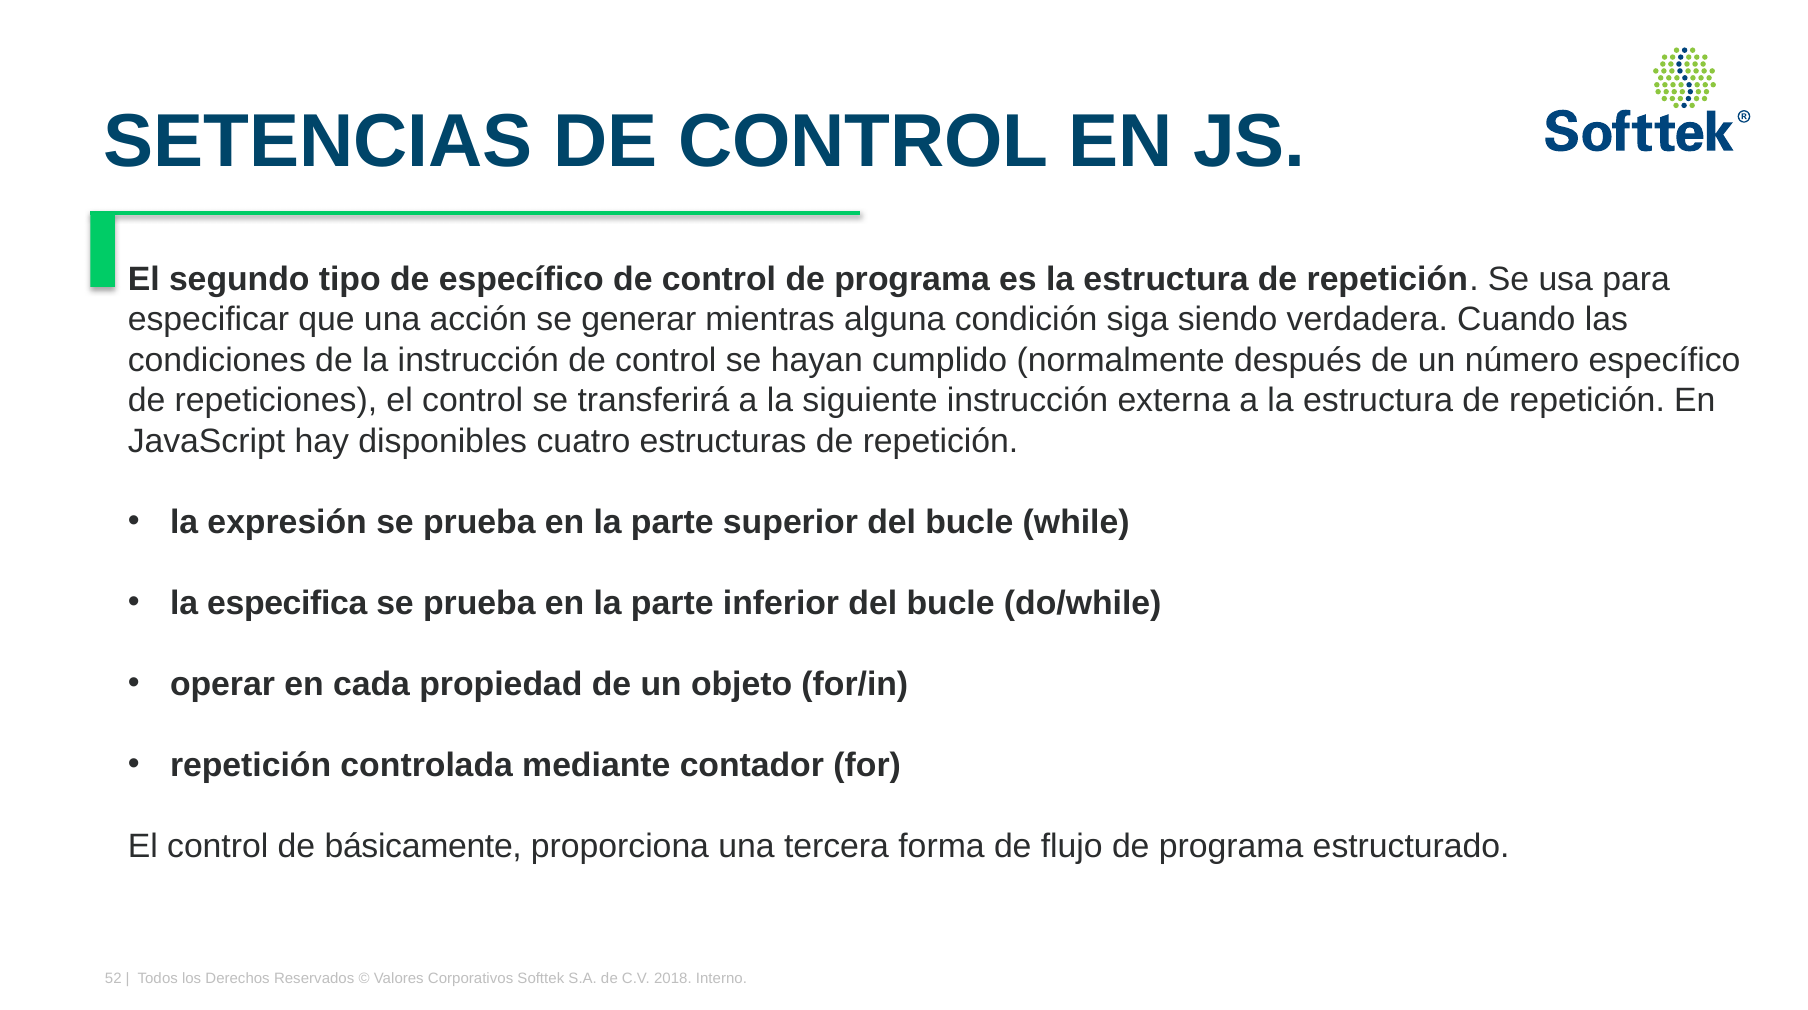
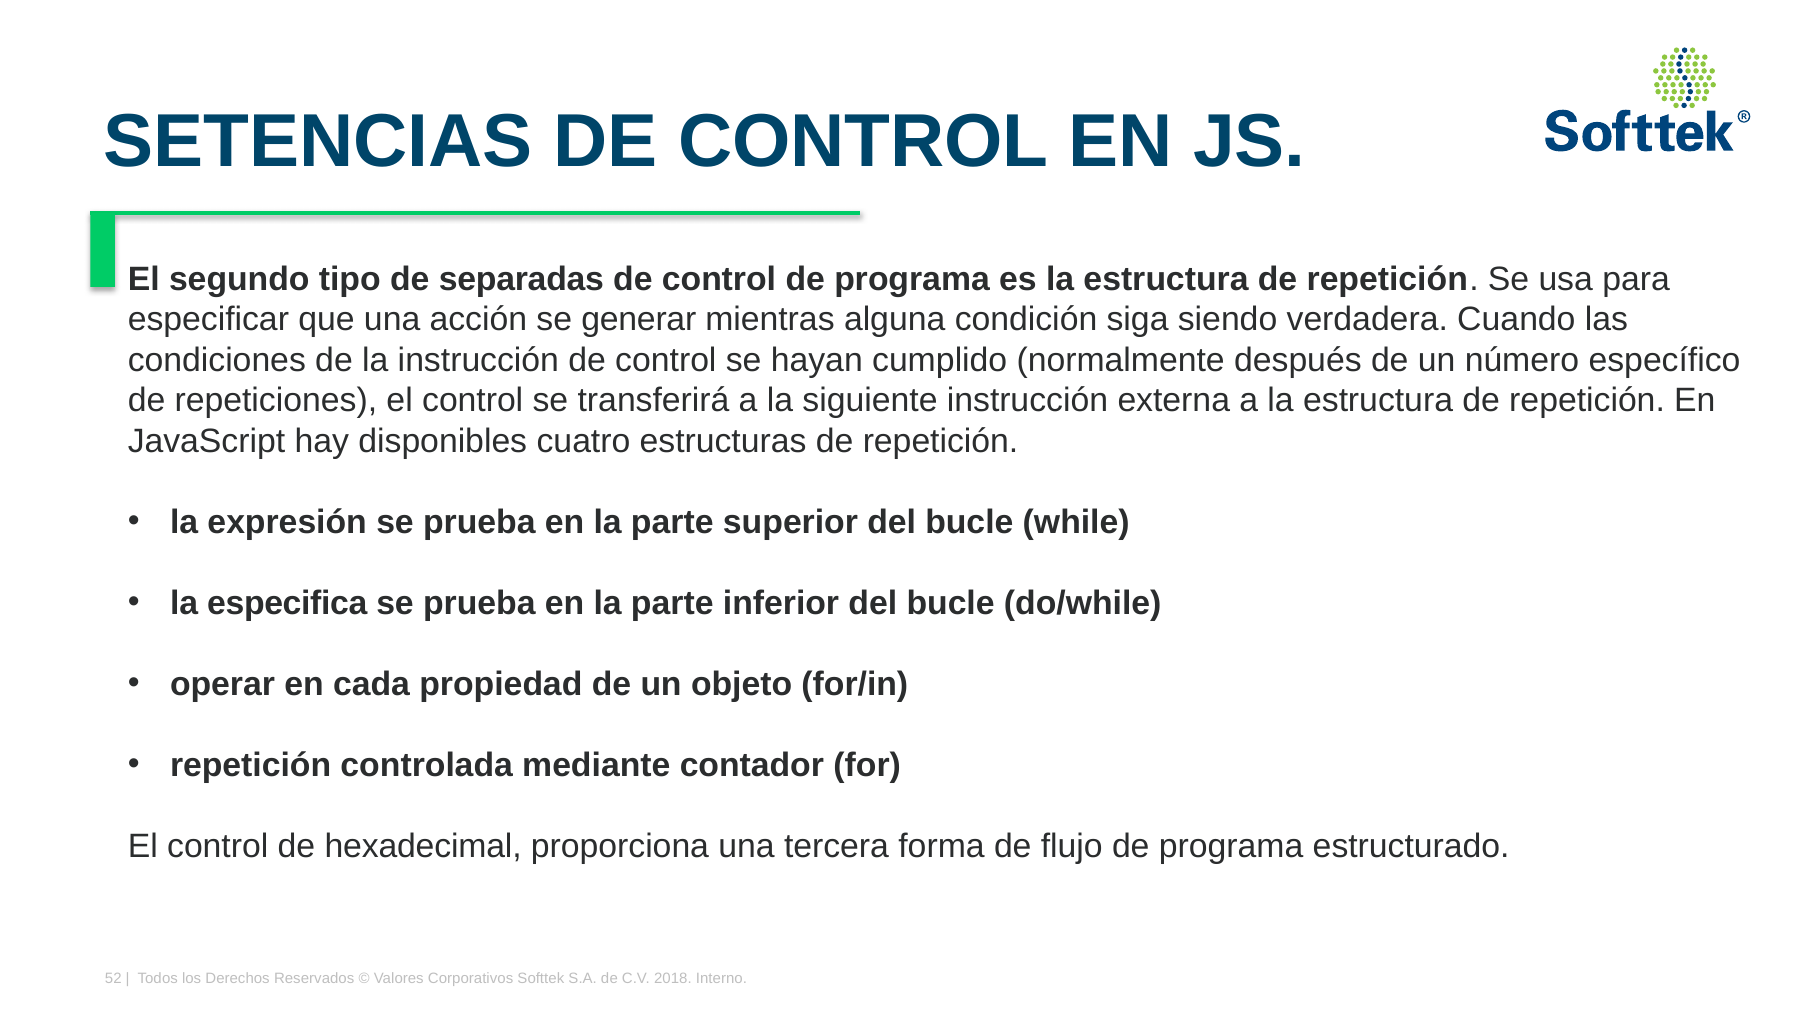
de específico: específico -> separadas (521, 279)
básicamente: básicamente -> hexadecimal (423, 846)
